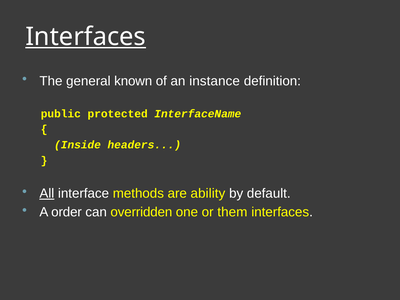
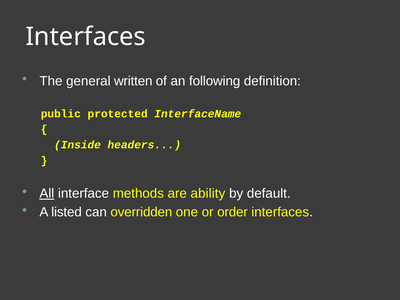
Interfaces underline: present -> none (86, 37)
known: known -> written (133, 81)
instance: instance -> following (215, 81)
order: order -> listed (67, 212)
them: them -> order (232, 212)
